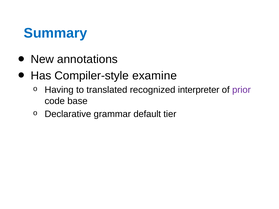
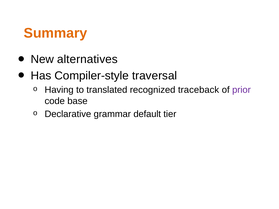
Summary colour: blue -> orange (55, 33)
annotations: annotations -> alternatives (87, 59)
examine: examine -> traversal (155, 76)
interpreter: interpreter -> traceback (199, 90)
